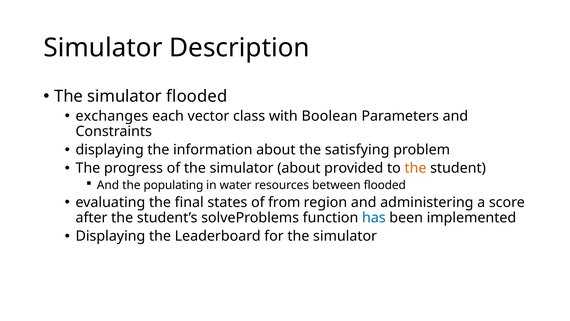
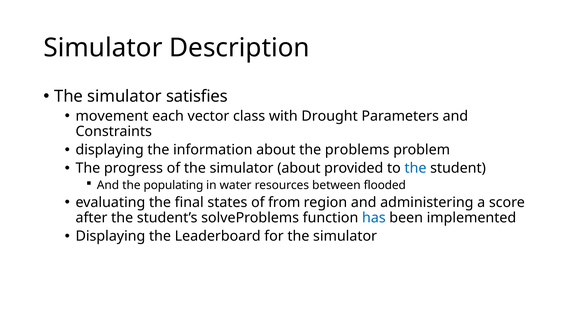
simulator flooded: flooded -> satisfies (197, 96)
exchanges: exchanges -> movement (112, 116)
Boolean: Boolean -> Drought (330, 116)
satisfying: satisfying -> problems (357, 150)
the colour: orange -> blue (415, 168)
